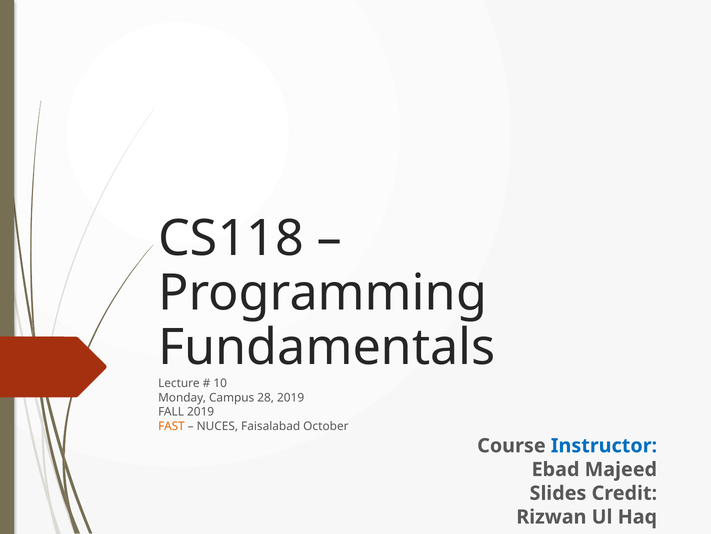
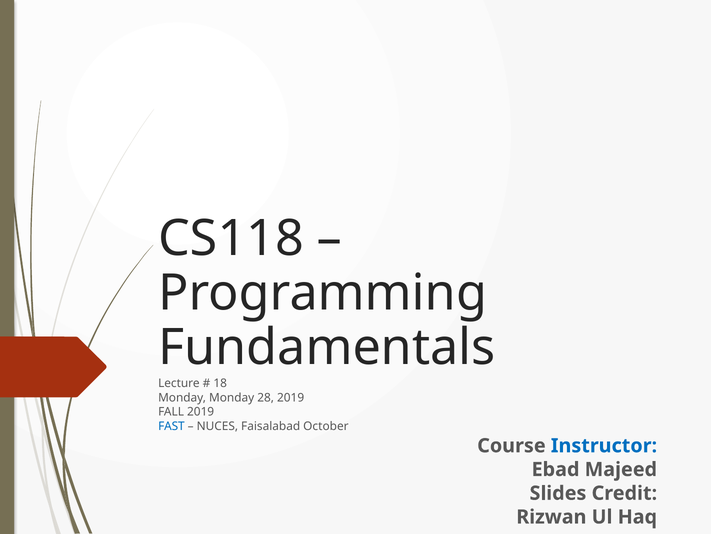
10: 10 -> 18 (220, 383)
Monday Campus: Campus -> Monday (232, 397)
FAST colour: orange -> blue (171, 426)
